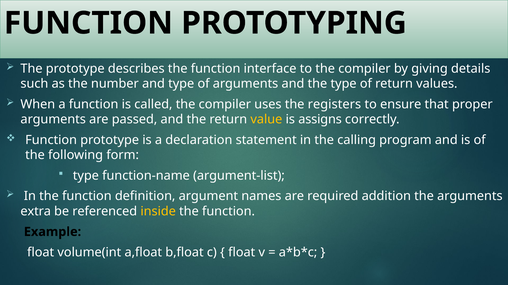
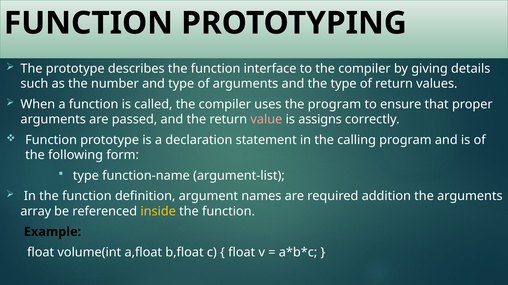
the registers: registers -> program (334, 105)
value colour: yellow -> pink (266, 120)
extra: extra -> array (36, 212)
